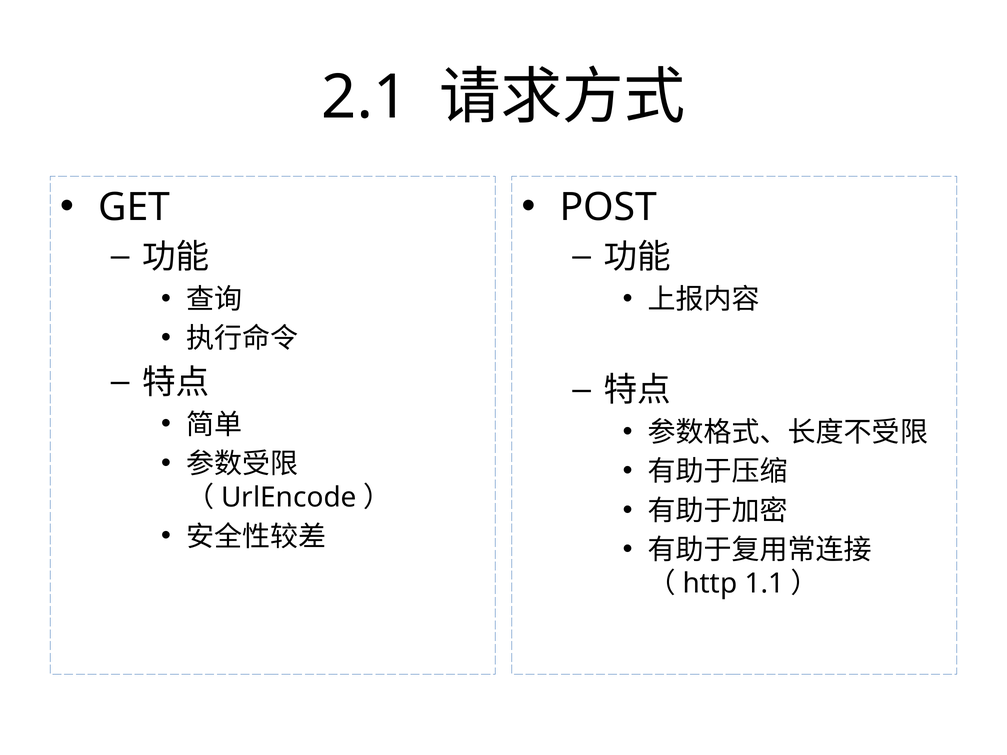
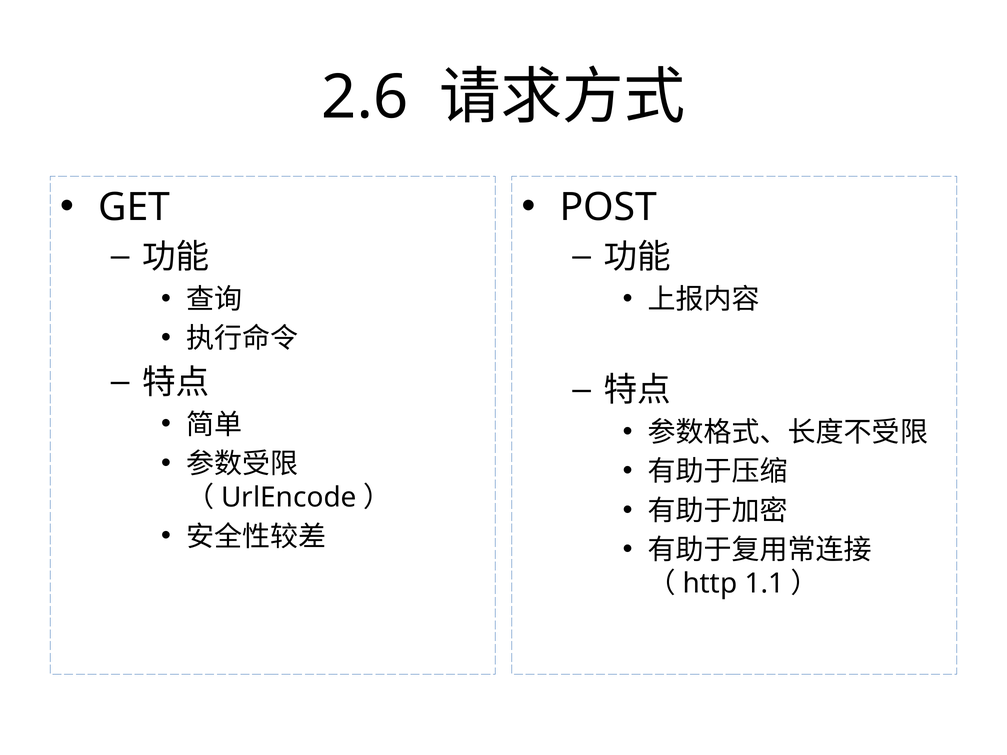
2.1: 2.1 -> 2.6 (365, 97)
